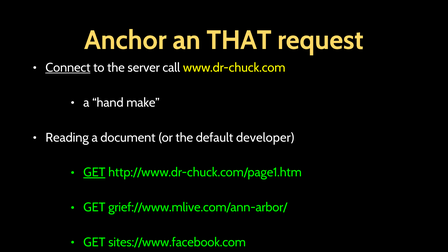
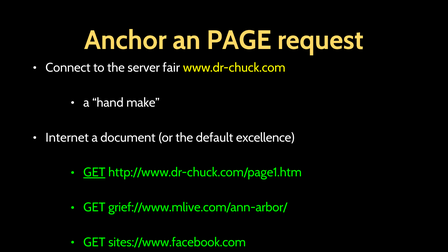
THAT: THAT -> PAGE (239, 40)
Connect underline: present -> none (68, 68)
call: call -> fair (171, 68)
Reading: Reading -> Internet (67, 138)
developer: developer -> excellence (266, 138)
